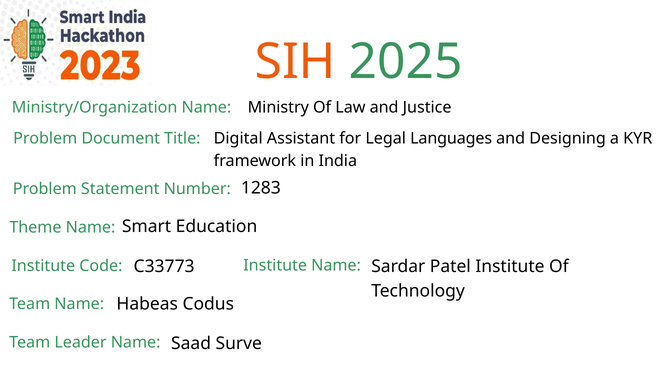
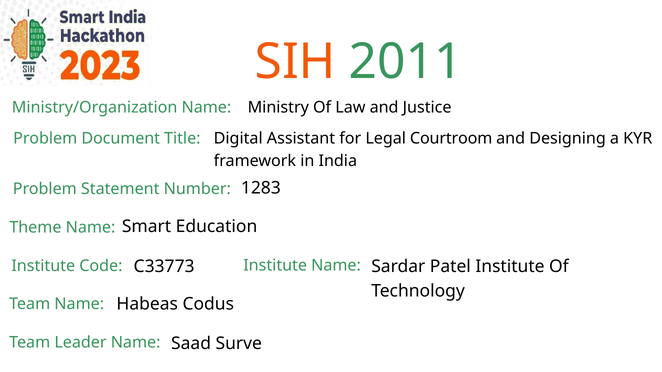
2025: 2025 -> 2011 (406, 62)
Languages: Languages -> Courtroom (451, 139)
